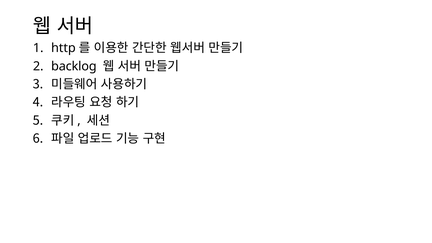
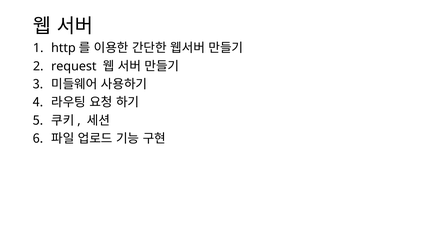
backlog: backlog -> request (74, 66)
